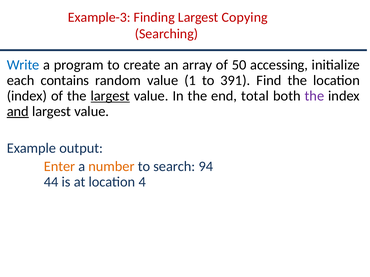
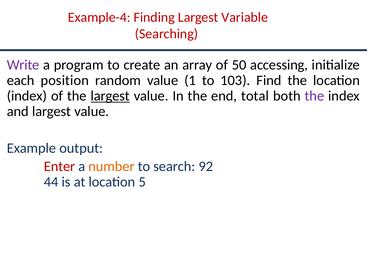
Example-3: Example-3 -> Example-4 (99, 17)
Copying: Copying -> Variable (245, 17)
Write colour: blue -> purple (23, 65)
contains: contains -> position (65, 81)
391: 391 -> 103 (235, 81)
and underline: present -> none (18, 112)
Enter colour: orange -> red (59, 167)
94: 94 -> 92 (206, 167)
4: 4 -> 5 (142, 182)
